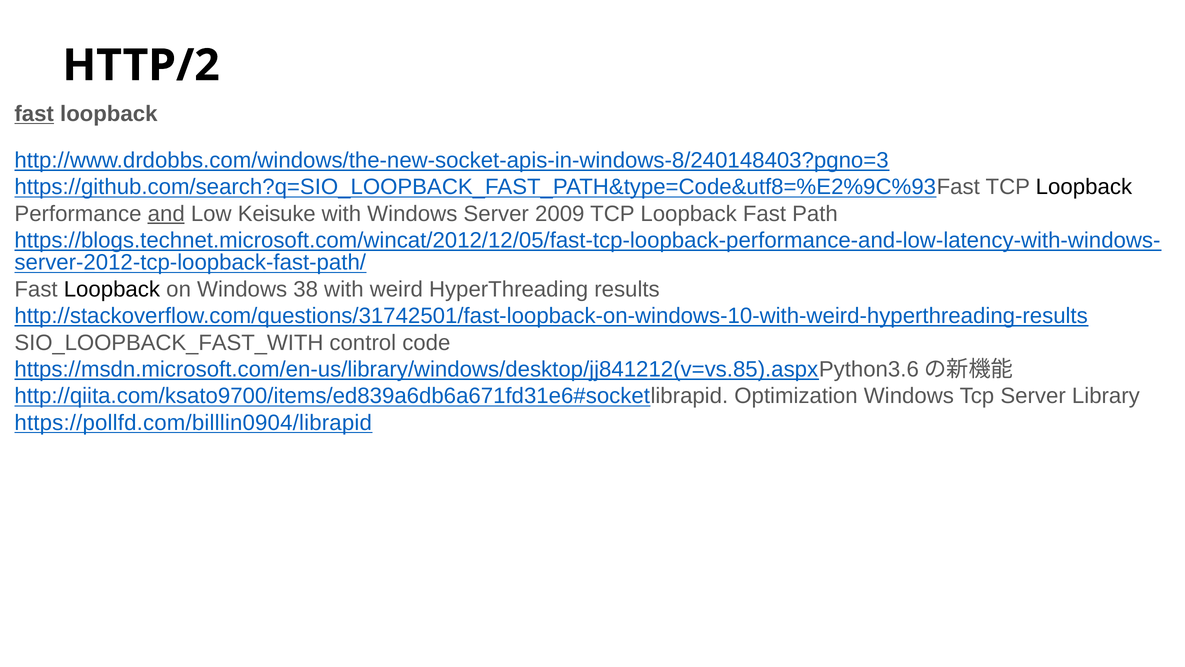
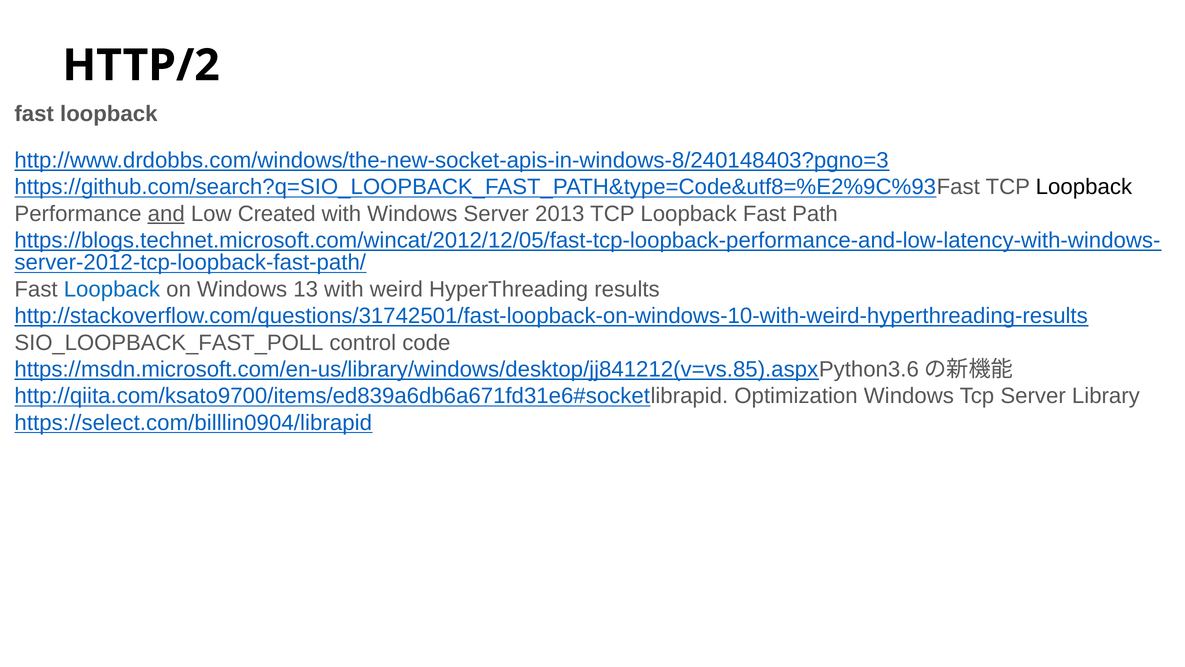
fast underline: present -> none (34, 114)
Keisuke: Keisuke -> Created (277, 214)
2009: 2009 -> 2013 (560, 214)
Loopback colour: black -> blue (112, 289)
38: 38 -> 13 (306, 289)
SIO_LOOPBACK_FAST_WITH: SIO_LOOPBACK_FAST_WITH -> SIO_LOOPBACK_FAST_POLL (169, 342)
https://pollfd.com/billlin0904/librapid: https://pollfd.com/billlin0904/librapid -> https://select.com/billlin0904/librapid (193, 422)
